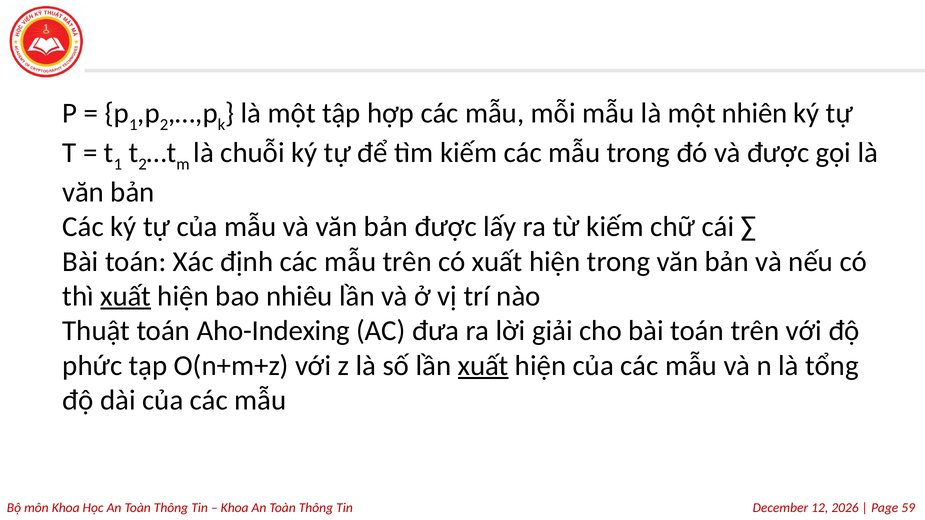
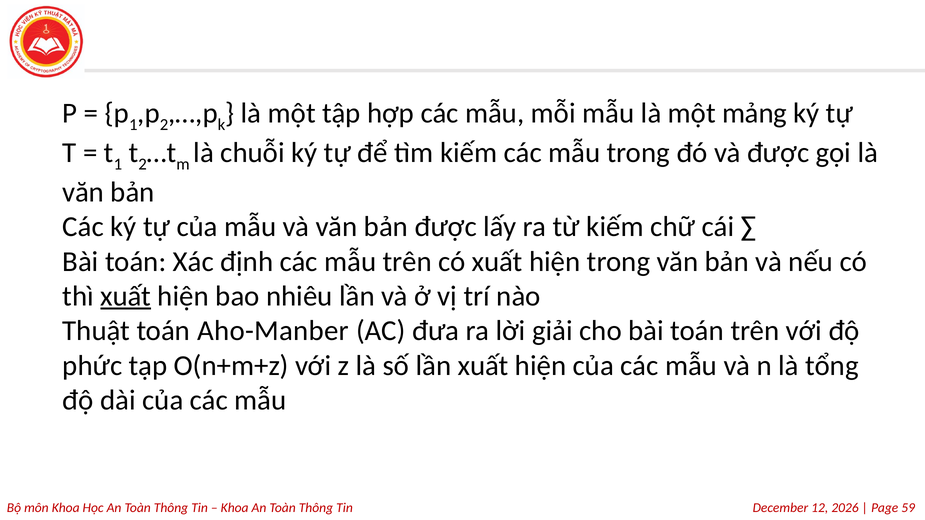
nhiên: nhiên -> mảng (755, 113)
Aho-Indexing: Aho-Indexing -> Aho-Manber (273, 331)
xuất underline: present -> none (483, 366)
